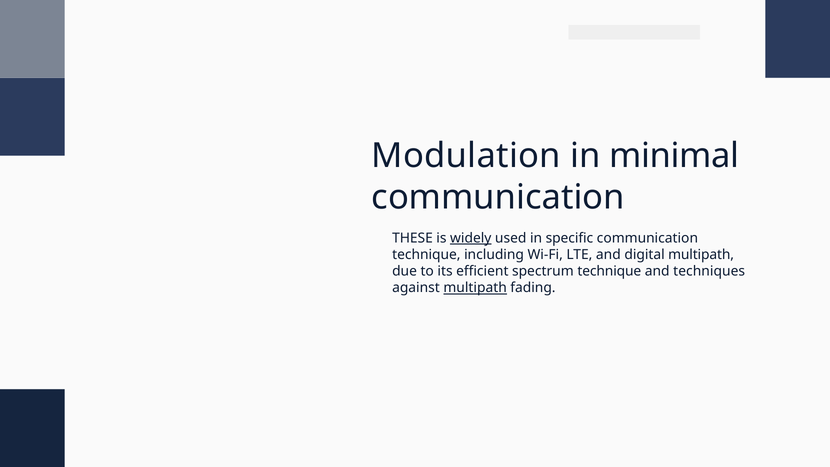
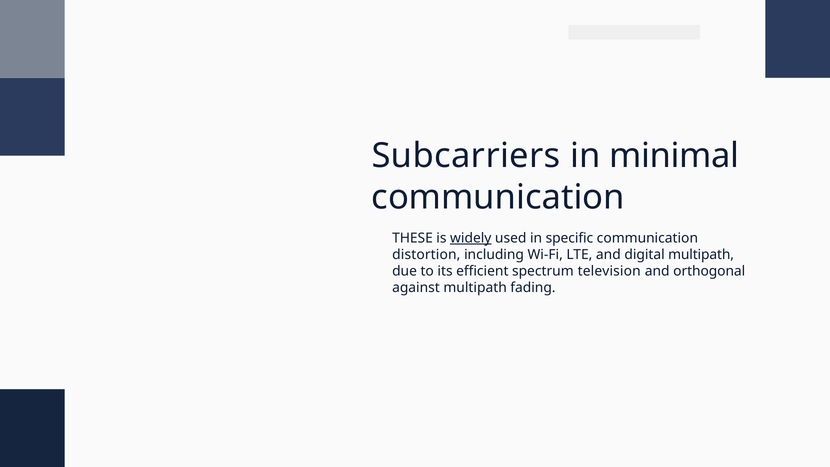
Modulation: Modulation -> Subcarriers (466, 156)
technique: technique -> distortion (426, 255)
spectrum technique: technique -> television (609, 271)
techniques: techniques -> orthogonal (709, 271)
multipath underline: present -> none (475, 288)
